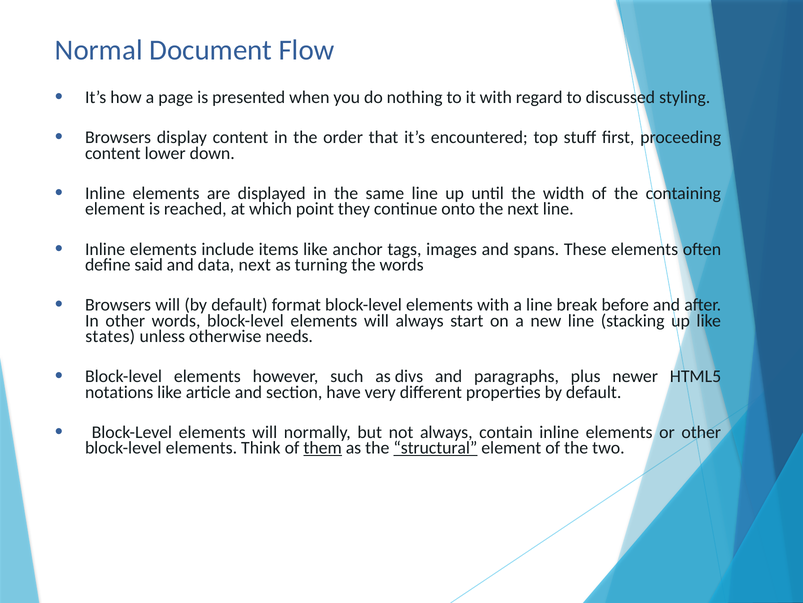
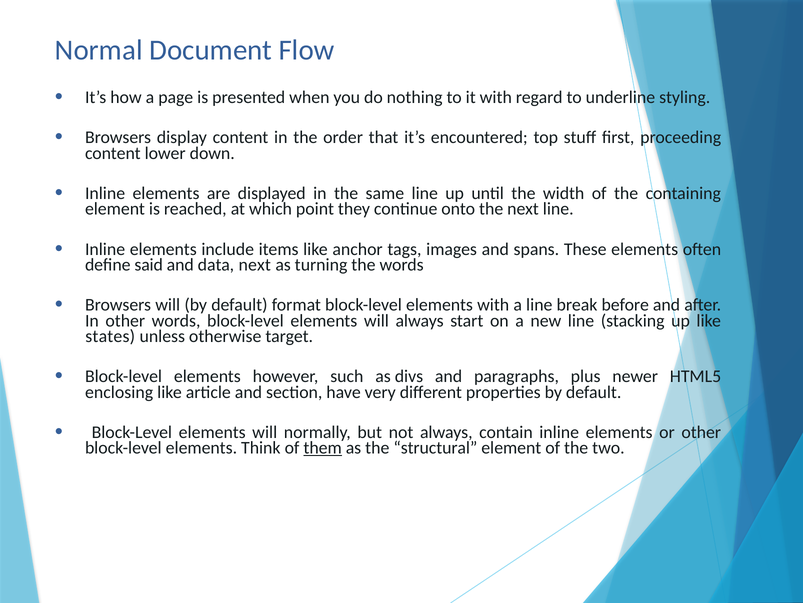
discussed: discussed -> underline (620, 97)
needs: needs -> target (289, 336)
notations: notations -> enclosing (119, 392)
structural underline: present -> none (435, 447)
